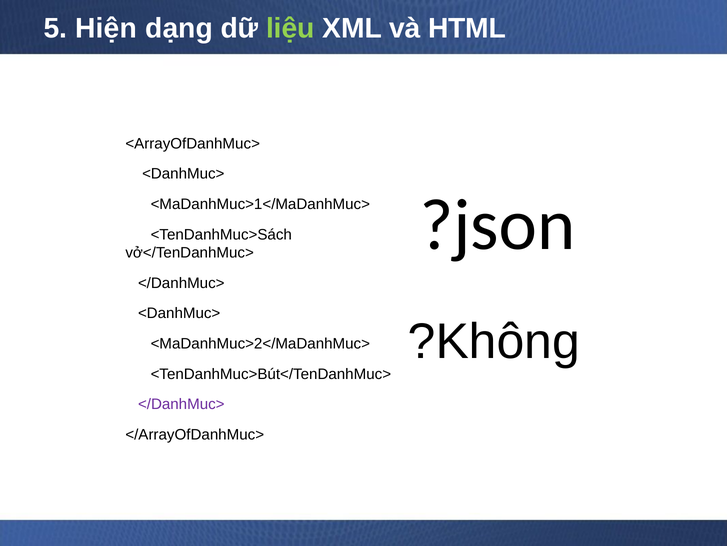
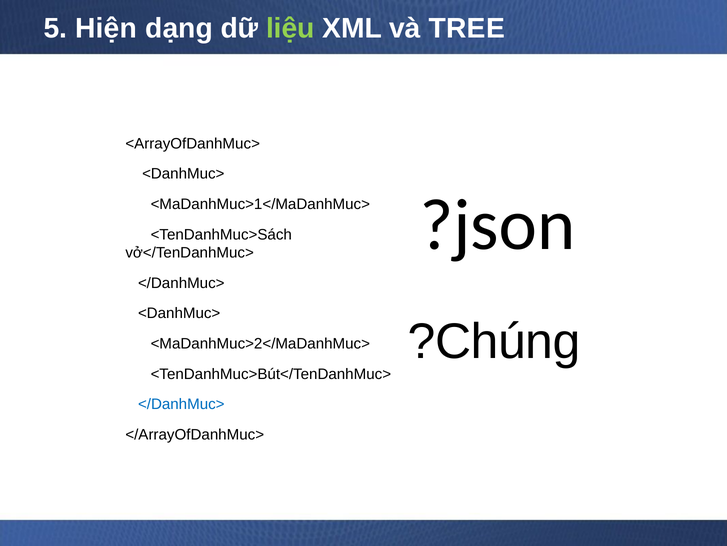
HTML: HTML -> TREE (467, 28)
?Không: ?Không -> ?Chúng (494, 341)
</DanhMuc> colour: purple -> blue (181, 404)
